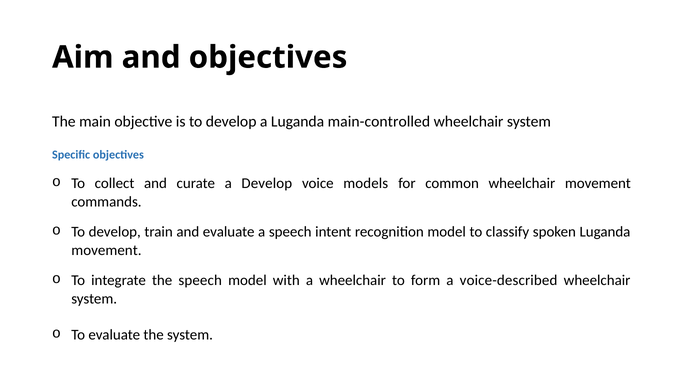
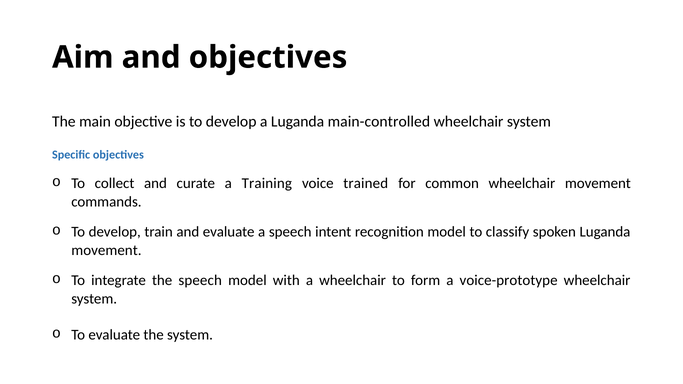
a Develop: Develop -> Training (267, 183)
models: models -> trained (366, 183)
voice-described: voice-described -> voice-prototype (509, 281)
